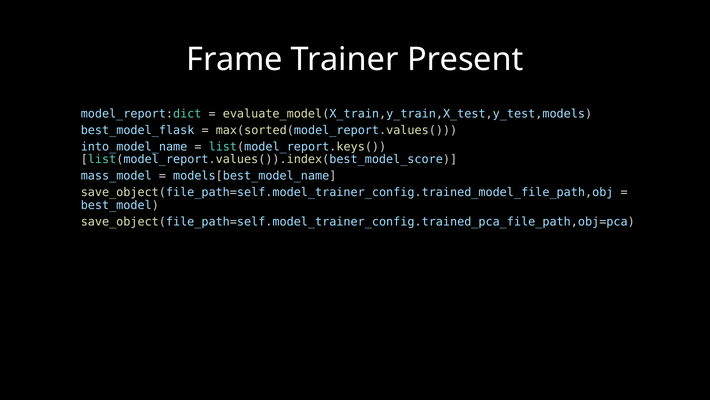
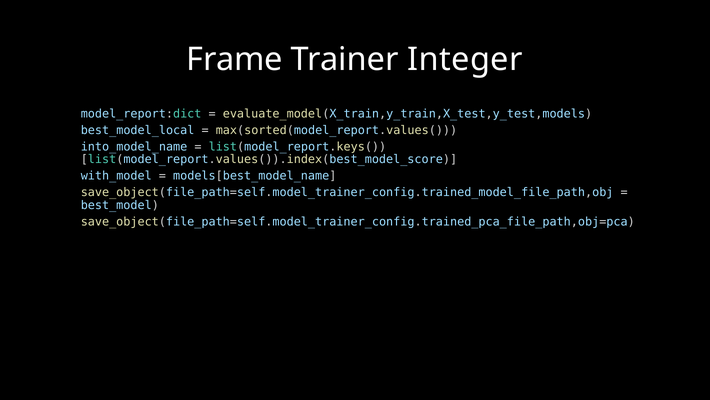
Present: Present -> Integer (465, 60)
best_model_flask: best_model_flask -> best_model_local (138, 130)
mass_model: mass_model -> with_model (116, 176)
